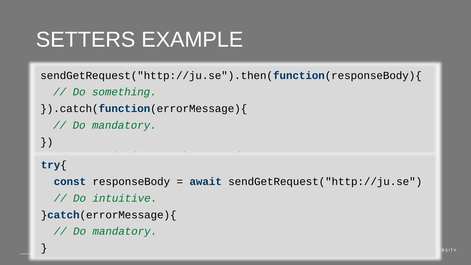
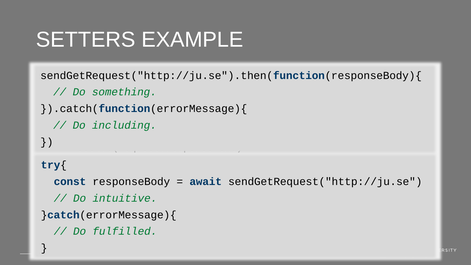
mandatory: mandatory -> including (124, 125)
mandatory: mandatory -> fulfilled (125, 231)
